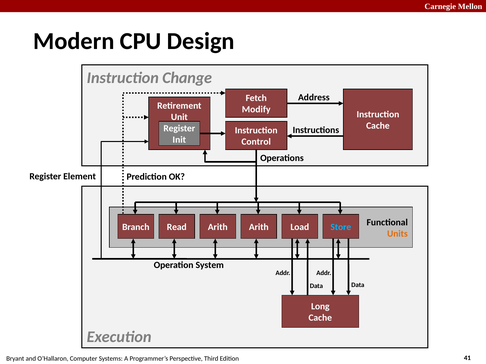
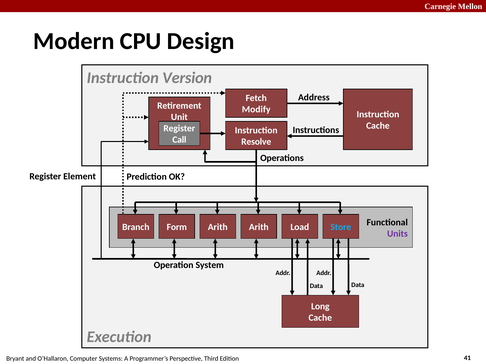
Change: Change -> Version (187, 78)
Init: Init -> Call (179, 140)
Control: Control -> Resolve (256, 142)
Read: Read -> Form (177, 227)
Units colour: orange -> purple (397, 234)
